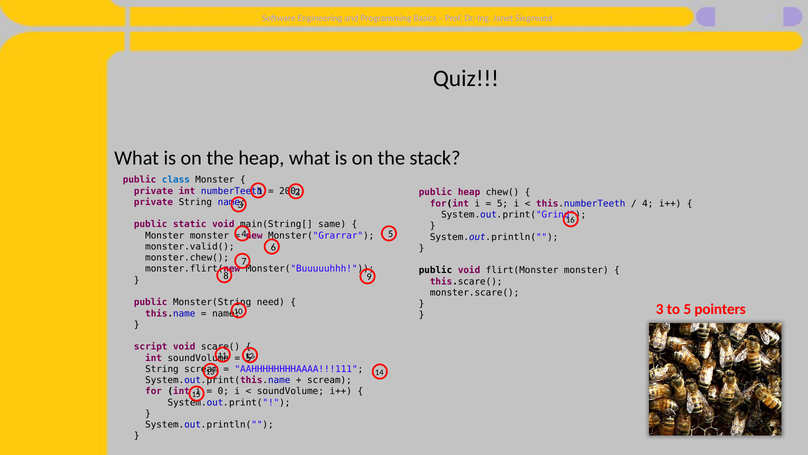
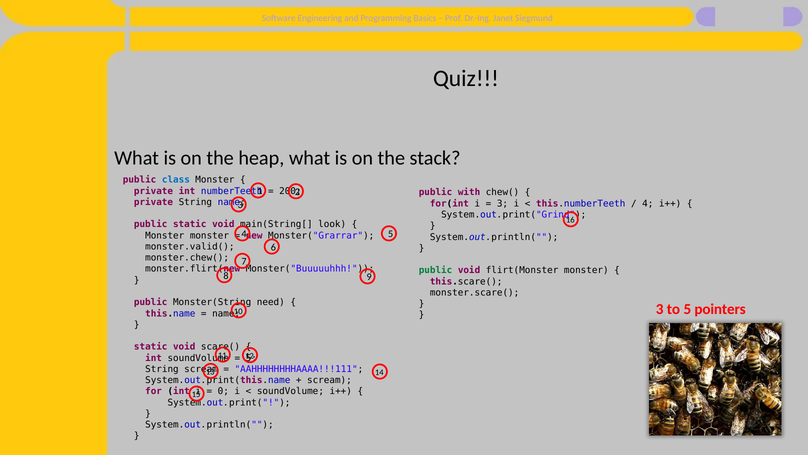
public heap: heap -> with (469, 192)
5: 5 -> 3 (502, 203)
same: same -> look (332, 224)
public colour: black -> green (436, 270)
script: script -> static (151, 346)
